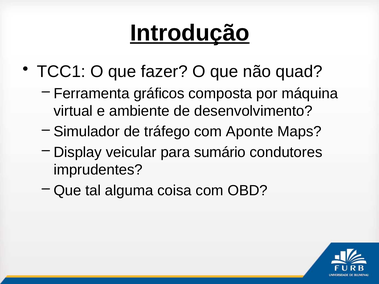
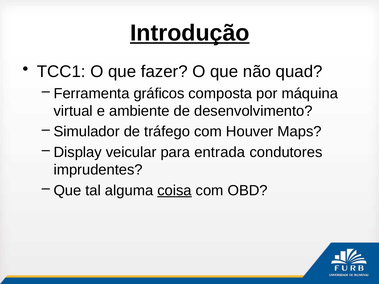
Aponte: Aponte -> Houver (250, 132)
sumário: sumário -> entrada (220, 152)
coisa underline: none -> present (174, 191)
